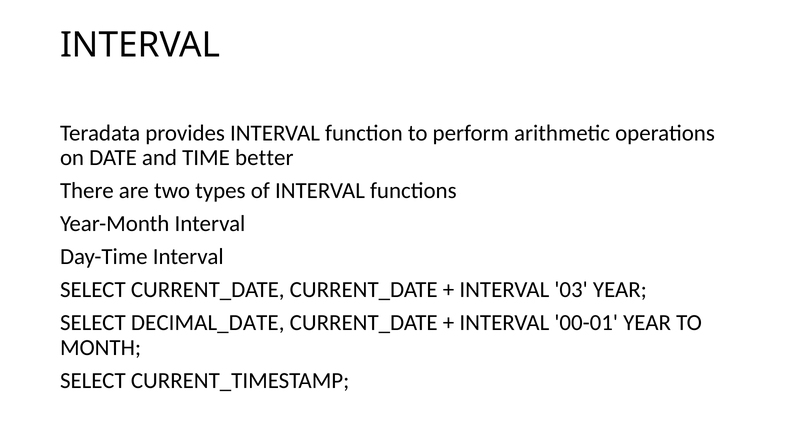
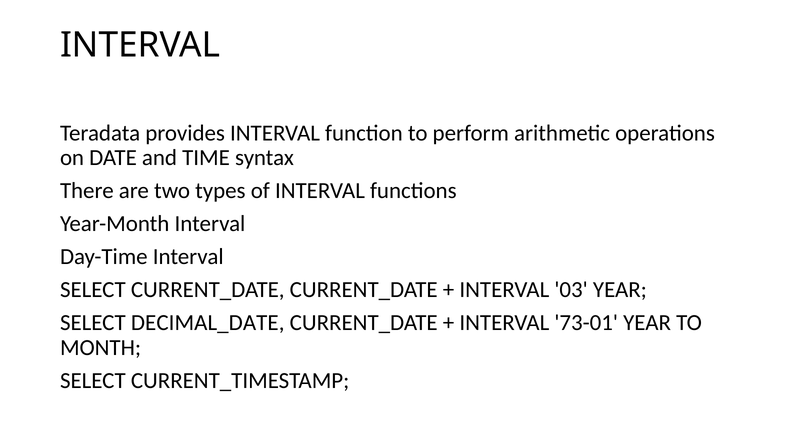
better: better -> syntax (264, 158)
00-01: 00-01 -> 73-01 (586, 323)
